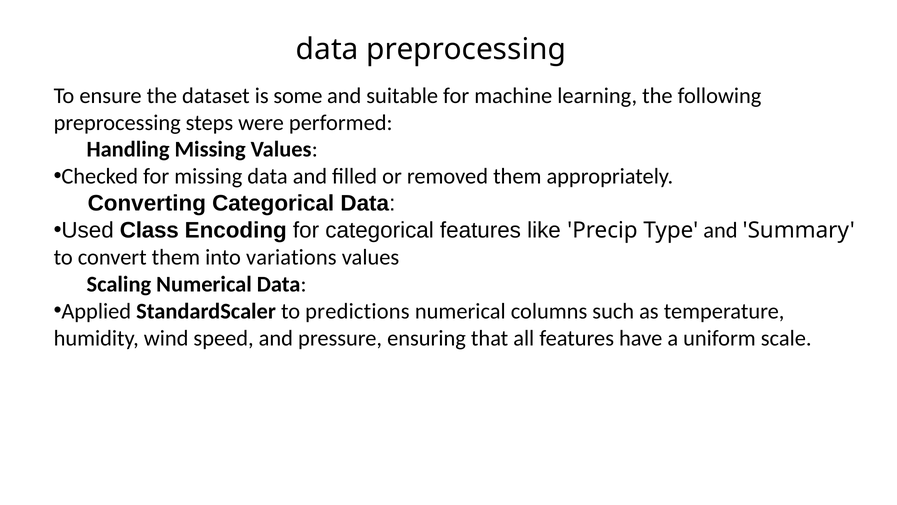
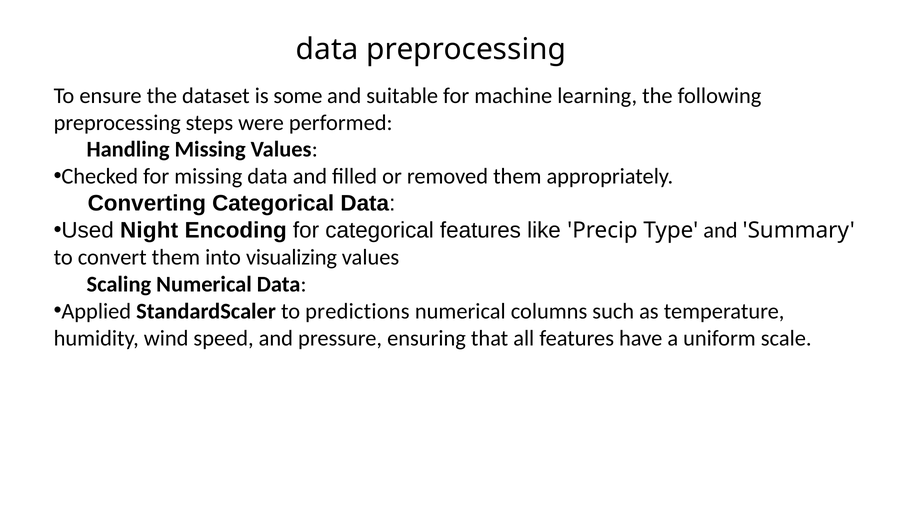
Class: Class -> Night (149, 230)
variations: variations -> visualizing (291, 257)
